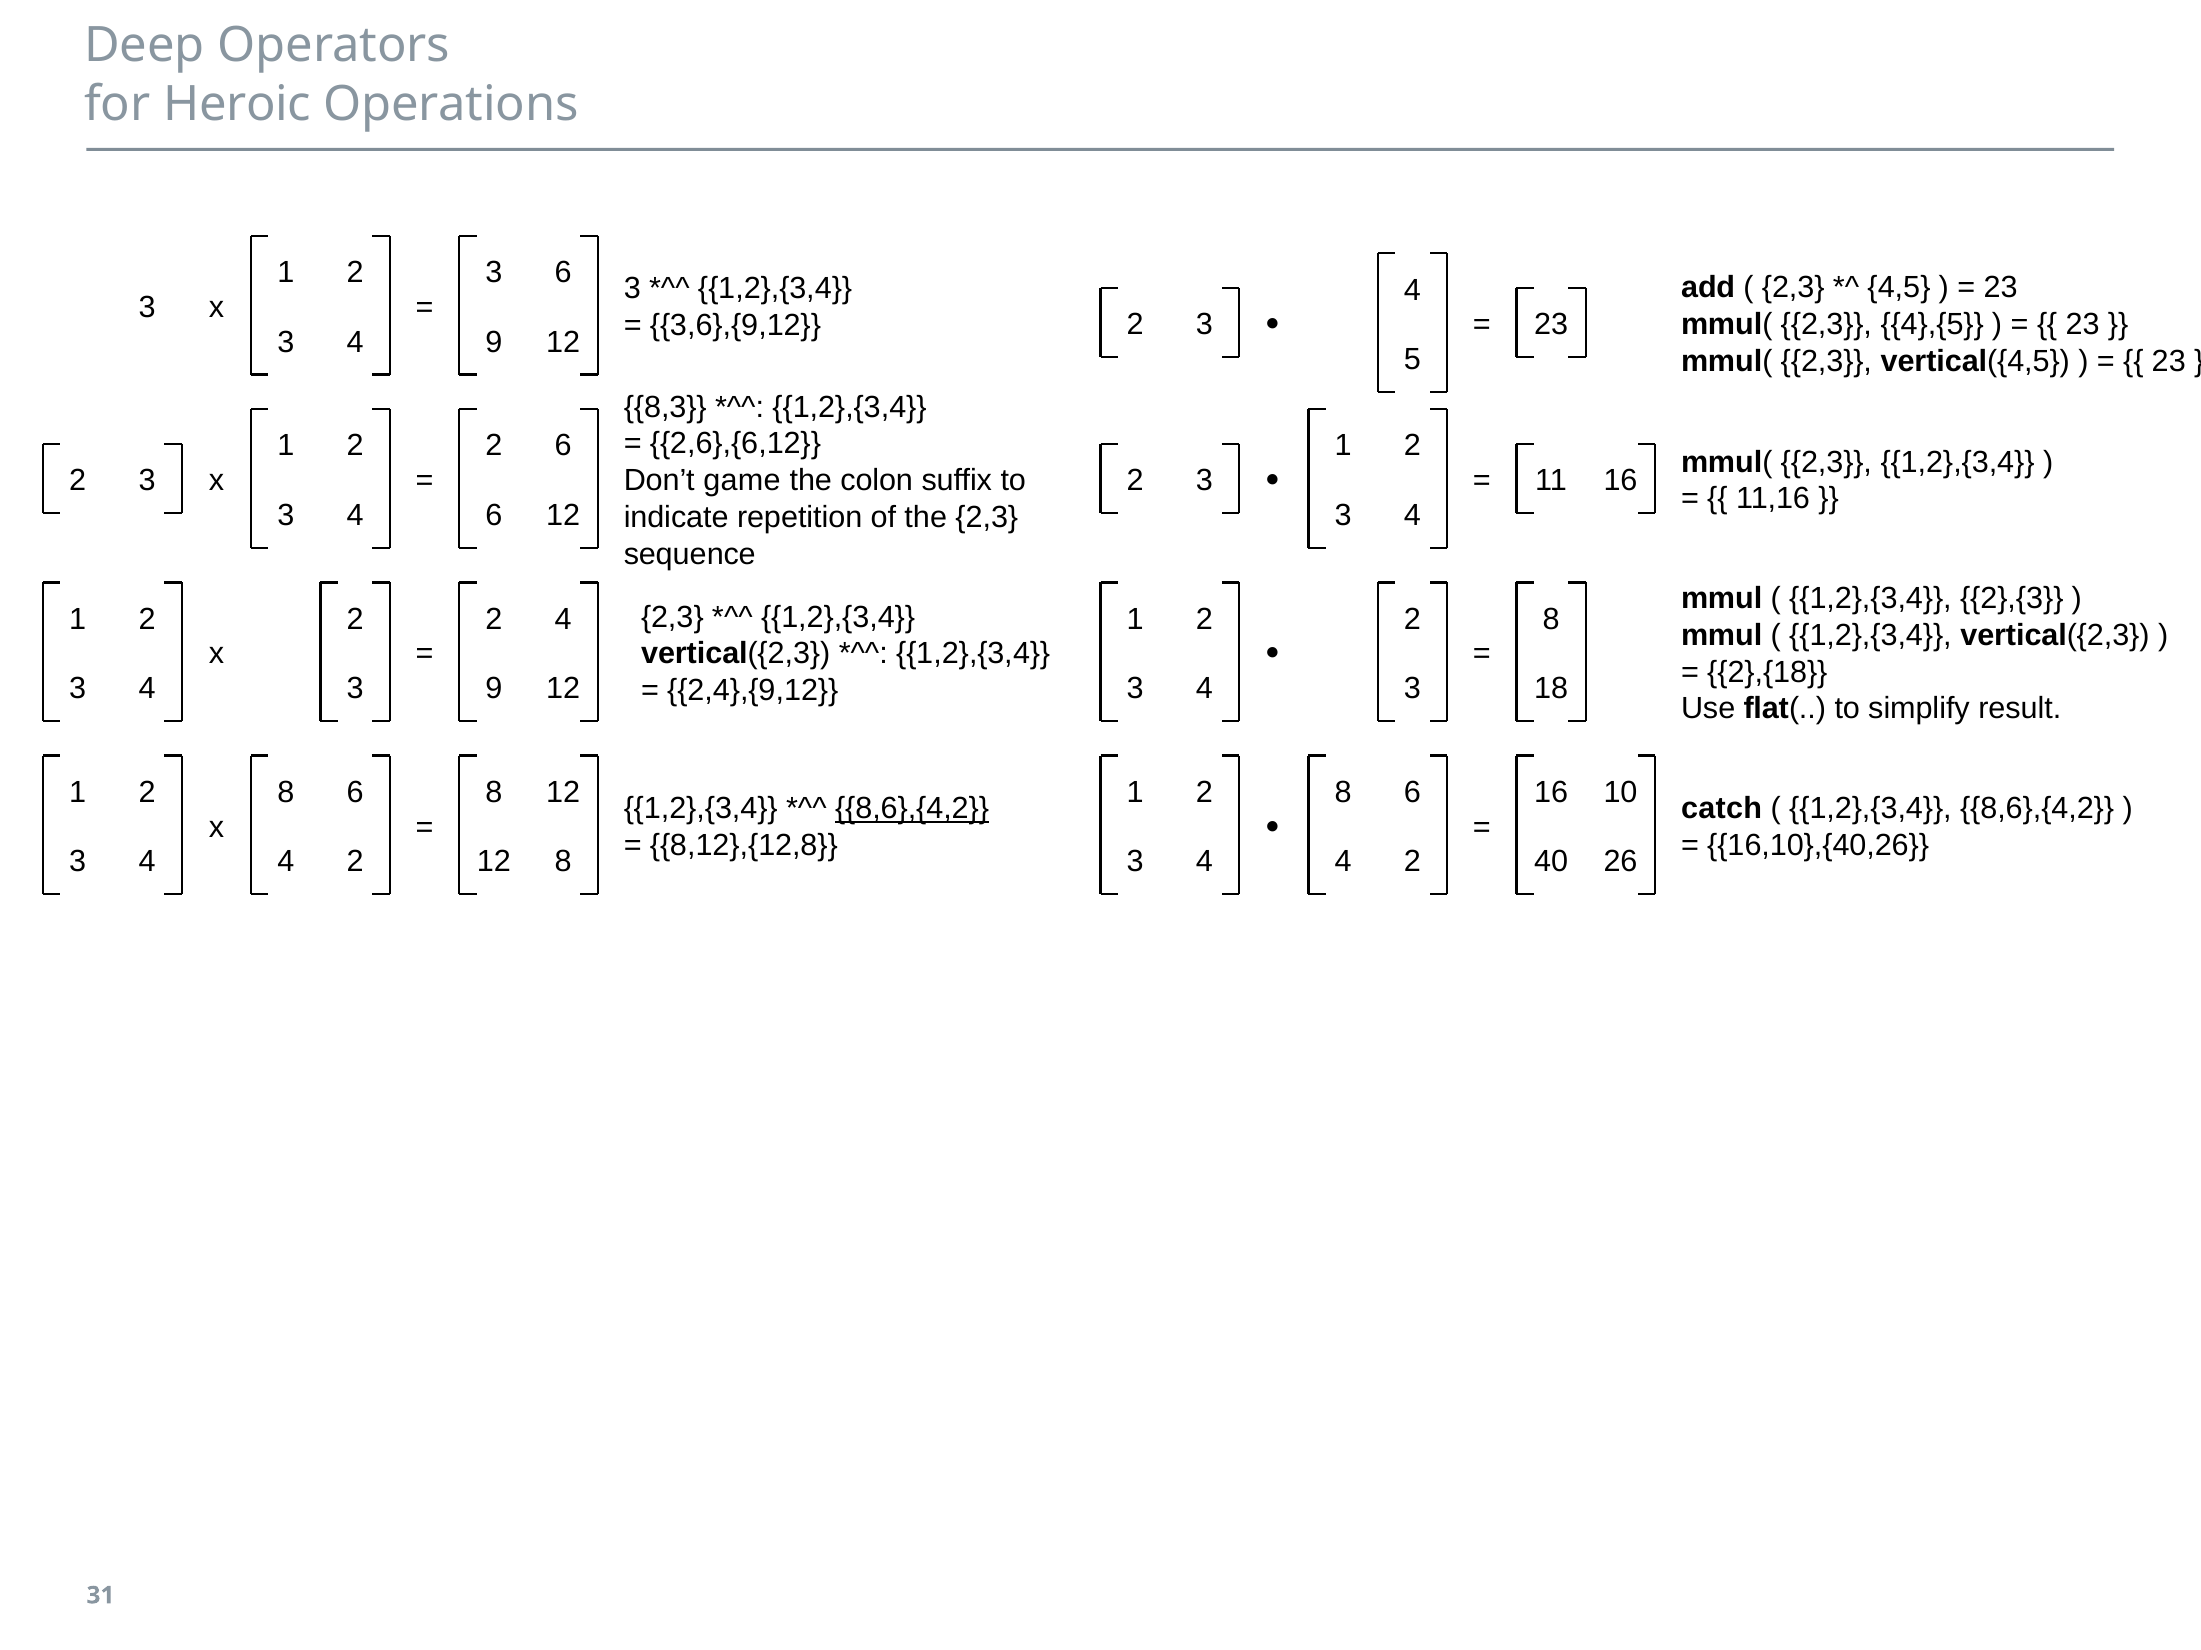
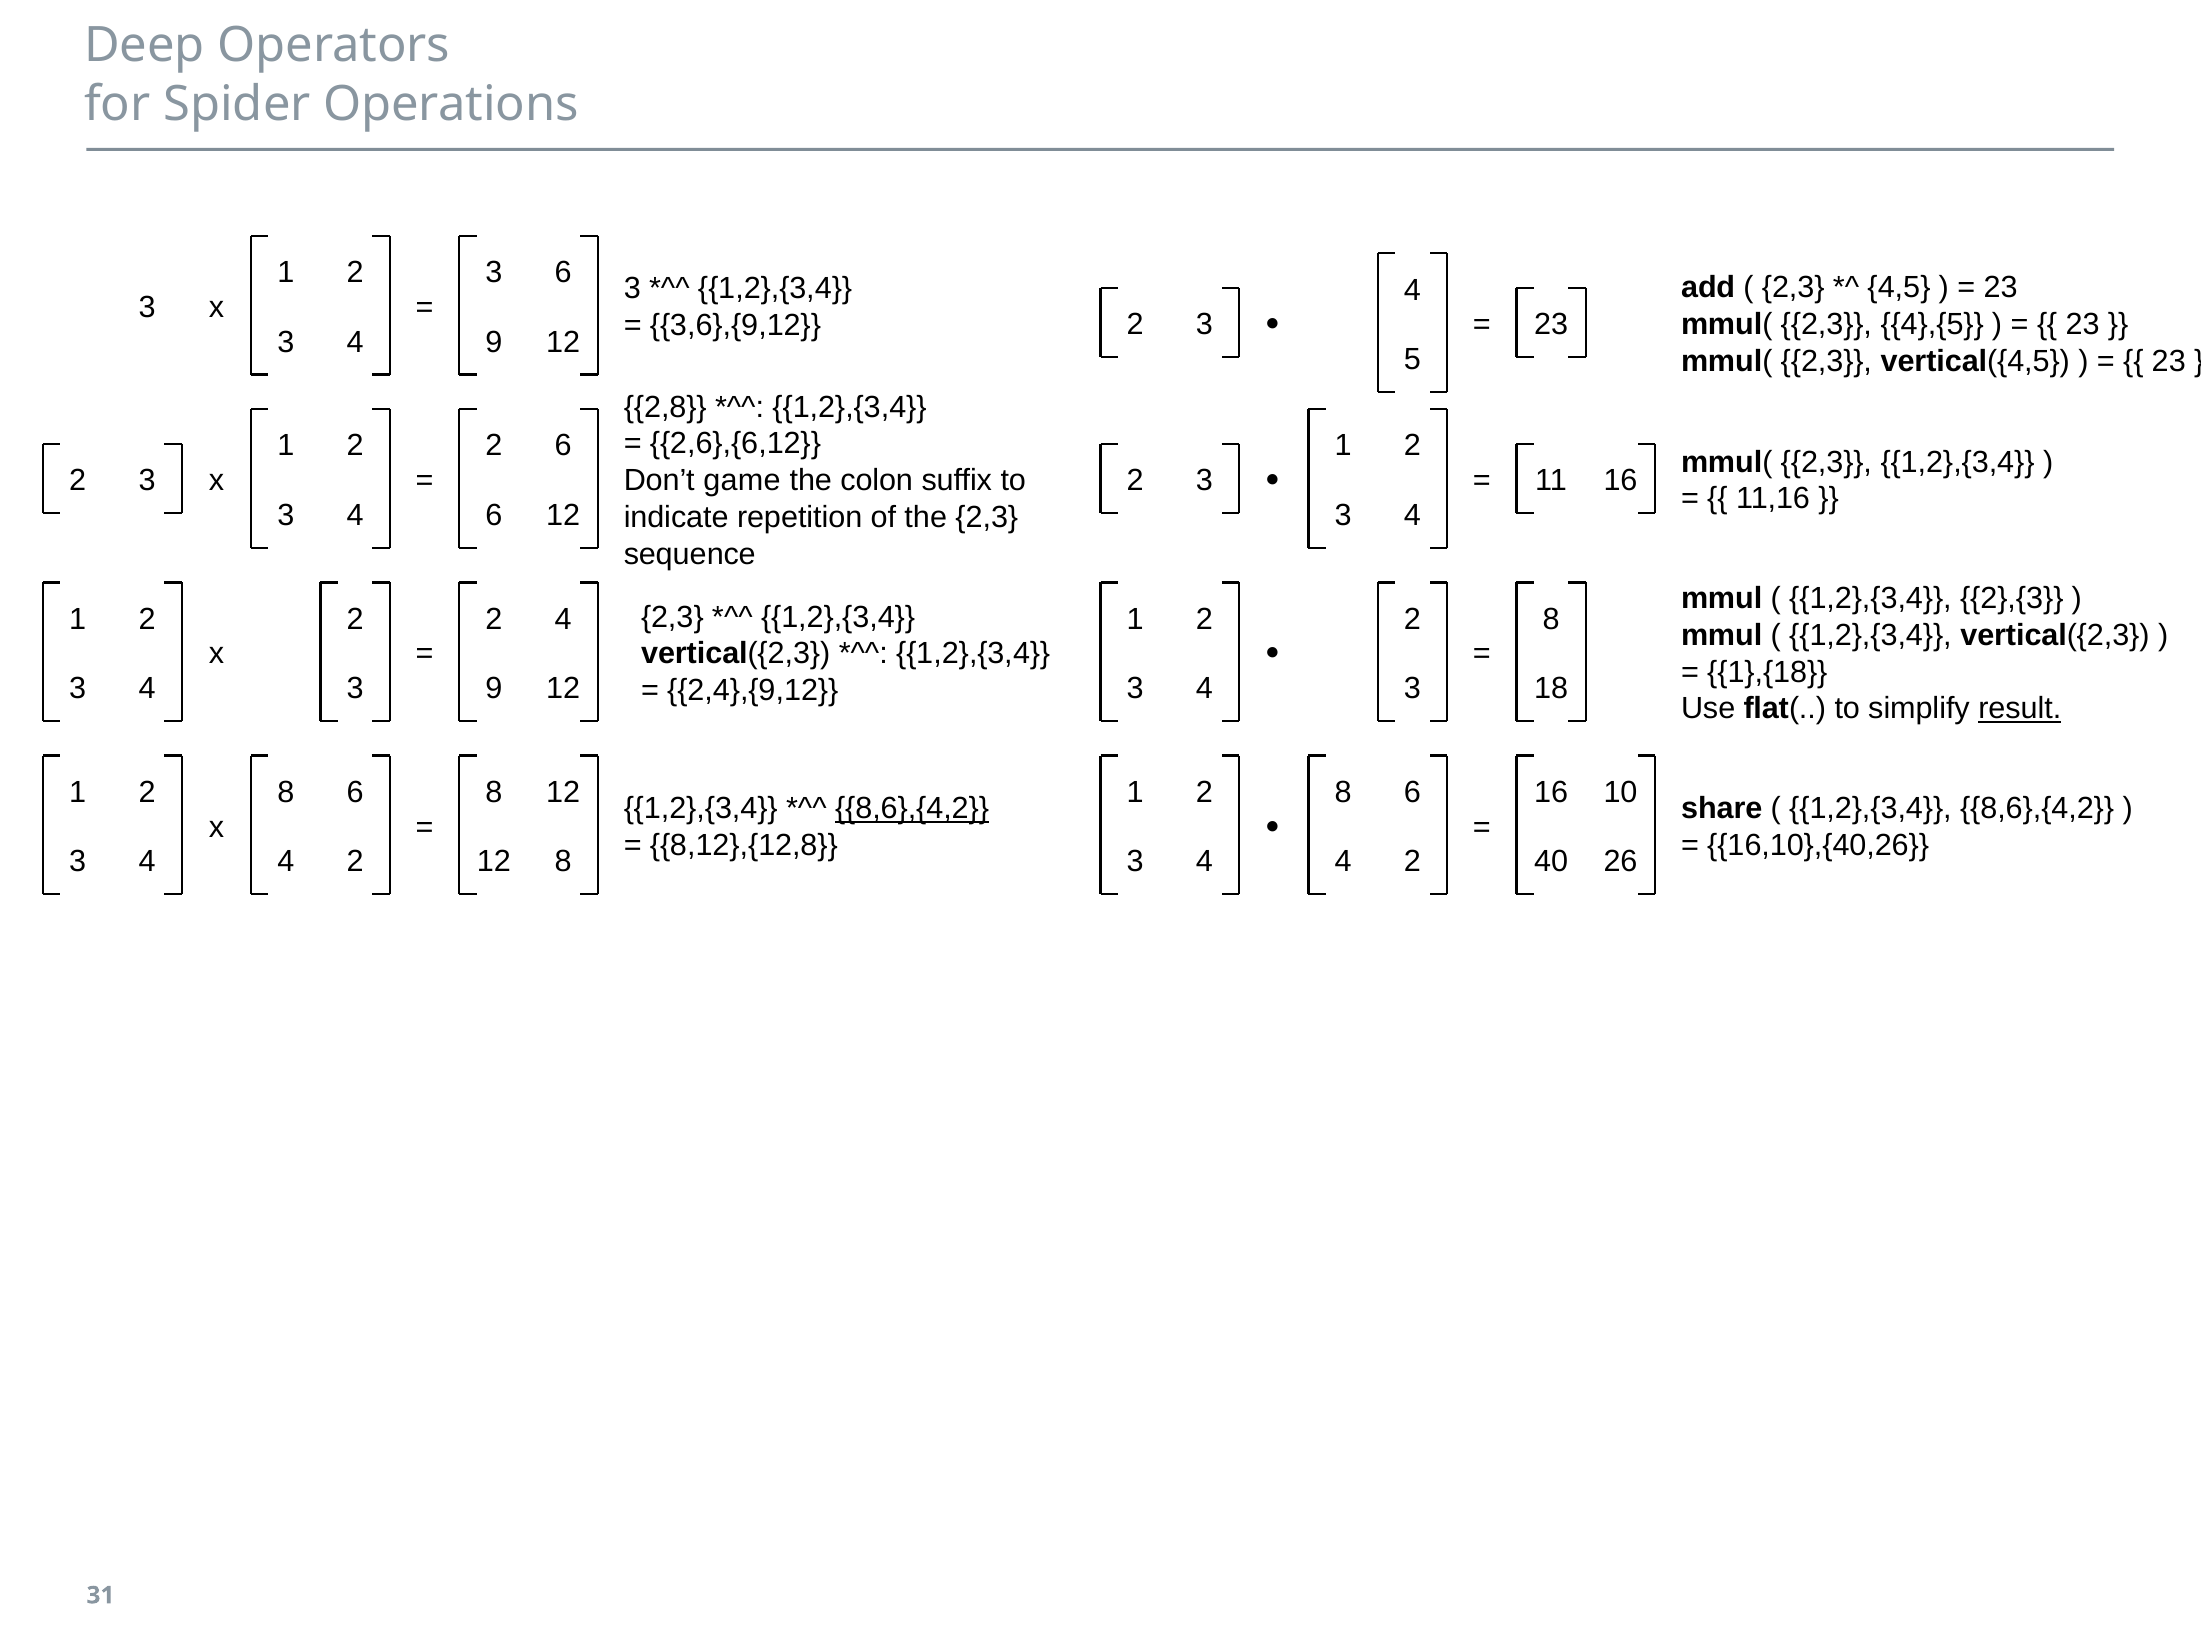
Heroic: Heroic -> Spider (237, 104)
8,3: 8,3 -> 2,8 (665, 407)
2},{18: 2},{18 -> 1},{18 (1767, 672)
result underline: none -> present (2020, 709)
catch: catch -> share (1722, 809)
